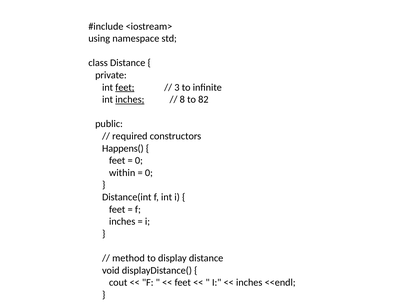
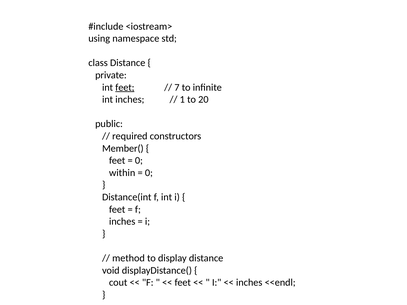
3: 3 -> 7 (177, 87)
inches underline: present -> none (130, 100)
8: 8 -> 1 (182, 100)
82: 82 -> 20 (203, 100)
Happens(: Happens( -> Member( (123, 148)
